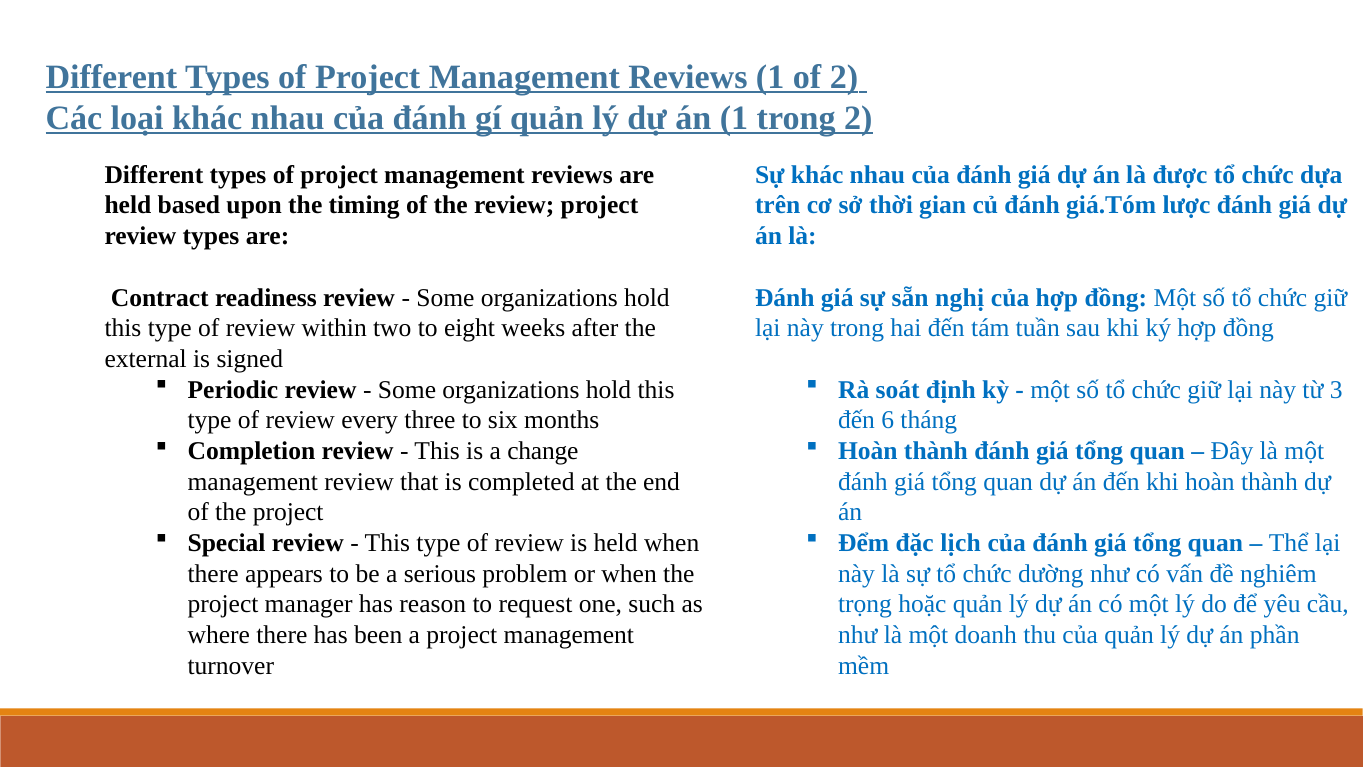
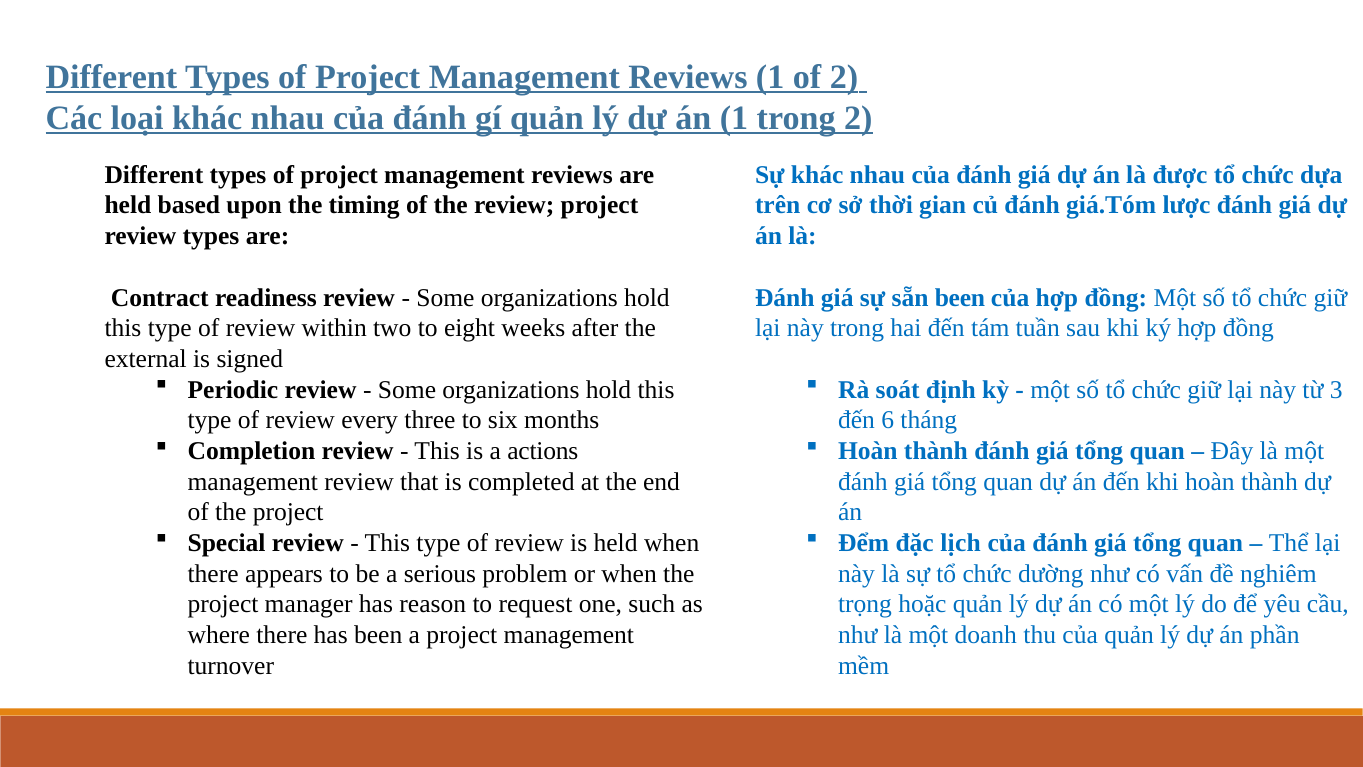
sẵn nghị: nghị -> been (960, 297)
change: change -> actions (543, 451)
